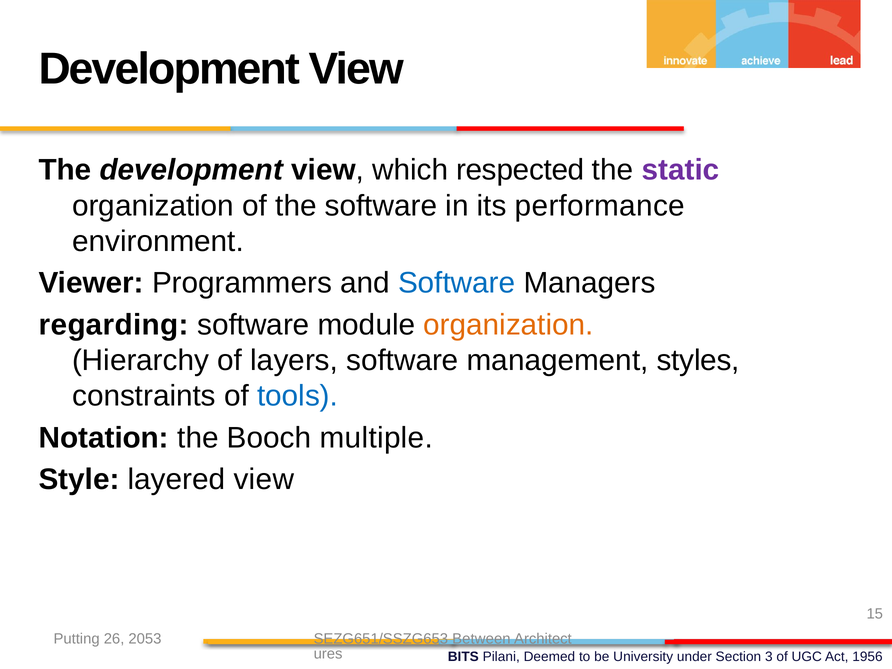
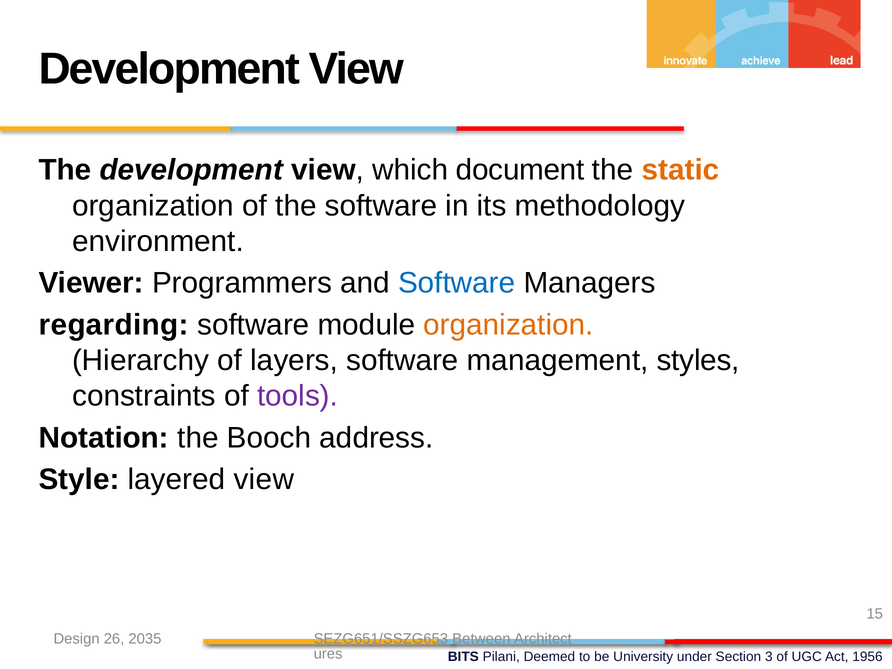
respected: respected -> document (520, 170)
static colour: purple -> orange (680, 170)
performance: performance -> methodology (600, 206)
tools colour: blue -> purple (298, 396)
multiple: multiple -> address (376, 438)
Putting: Putting -> Design (77, 639)
2053: 2053 -> 2035 (145, 639)
